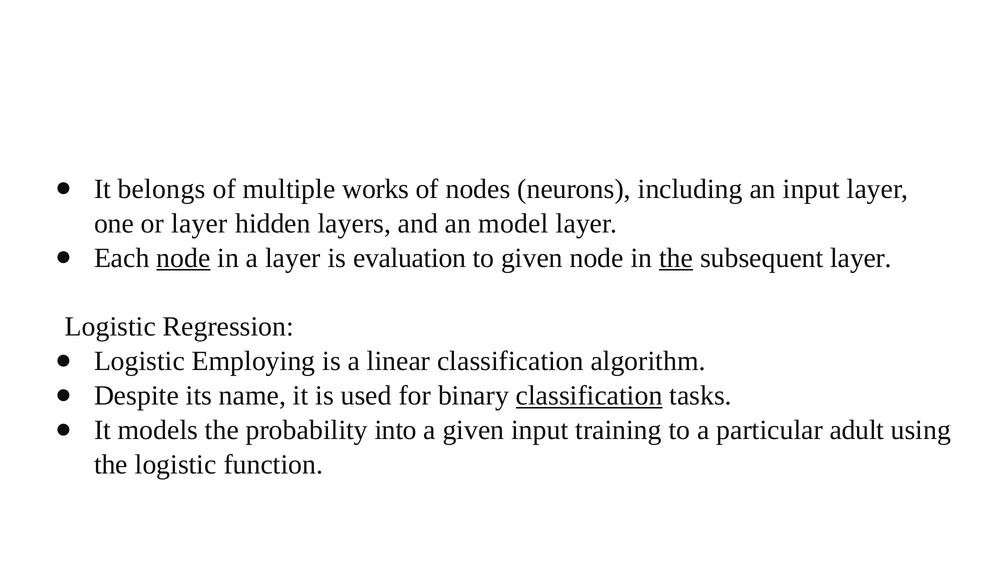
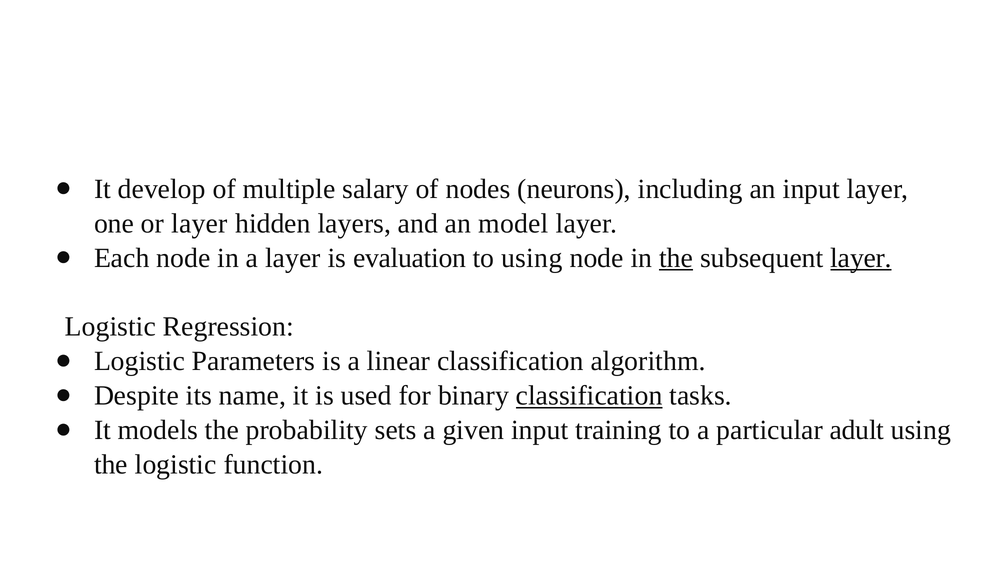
belongs: belongs -> develop (162, 189)
works: works -> salary (375, 189)
node underline: present -> none (183, 258)
to given: given -> using (532, 258)
layer underline: none -> present (861, 258)
Employing: Employing -> Parameters (254, 361)
into: into -> sets (396, 430)
